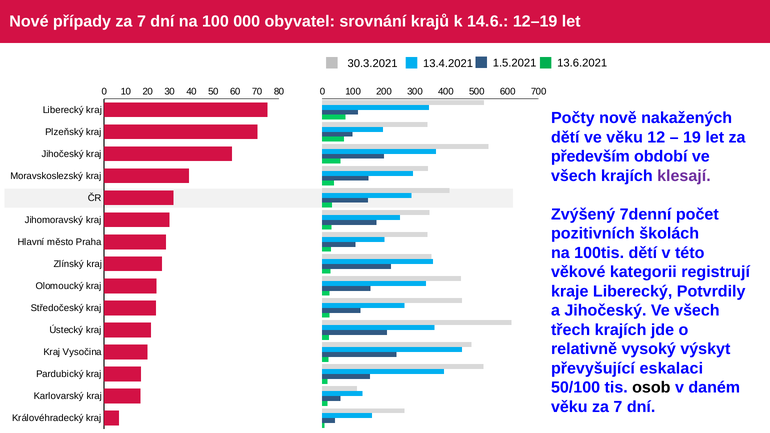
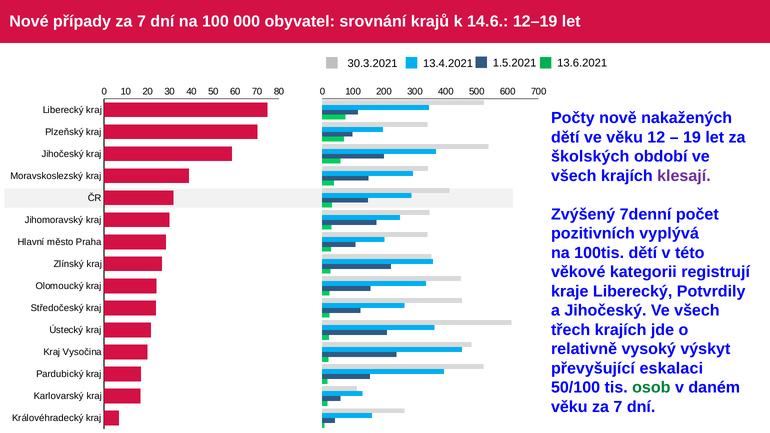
především: především -> školských (590, 157)
školách: školách -> vyplývá (669, 234)
osob colour: black -> green (651, 388)
